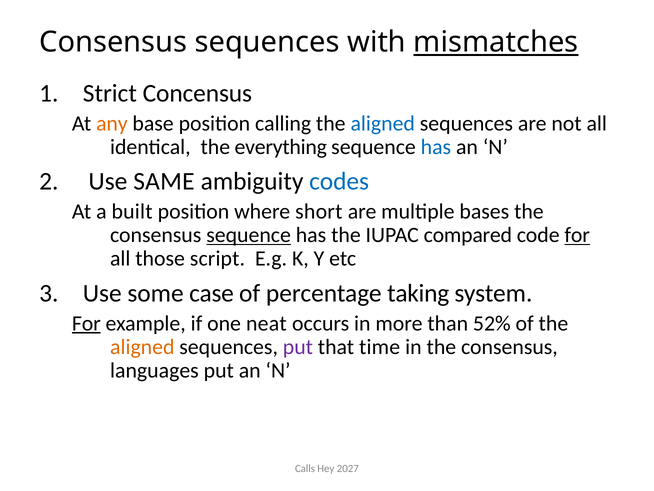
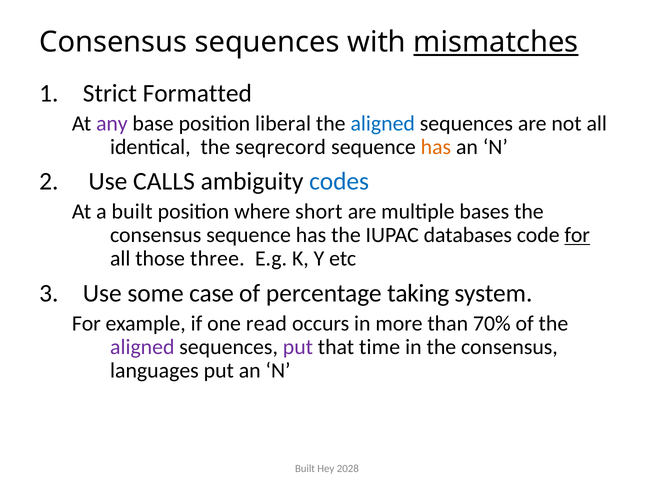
Concensus: Concensus -> Formatted (197, 93)
any colour: orange -> purple (112, 123)
calling: calling -> liberal (283, 123)
everything: everything -> seqrecord (281, 147)
has colour: blue -> orange (436, 147)
SAME: SAME -> CALLS (164, 181)
sequence underline: present -> none (249, 235)
compared: compared -> databases (468, 235)
script: script -> three (217, 258)
For underline: present -> none (86, 323)
neat: neat -> read (266, 323)
52%: 52% -> 70% (492, 323)
aligned colour: orange -> purple (142, 347)
Calls: Calls -> Built (305, 468)
2027: 2027 -> 2028 (348, 468)
